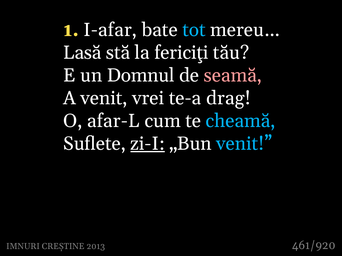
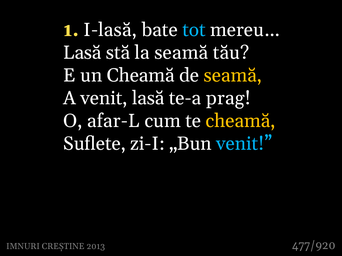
I-afar: I-afar -> I-lasă (110, 30)
la fericiţi: fericiţi -> seamă (181, 53)
un Domnul: Domnul -> Cheamă (141, 75)
seamă colour: pink -> yellow (233, 75)
venit vrei: vrei -> lasă (148, 98)
drag: drag -> prag (229, 98)
cheamă colour: light blue -> yellow (241, 121)
zi-I underline: present -> none (148, 144)
461/920: 461/920 -> 477/920 (314, 246)
